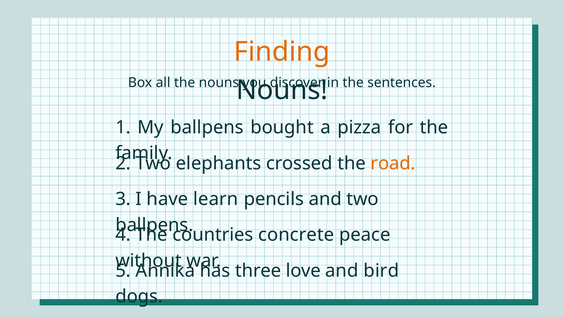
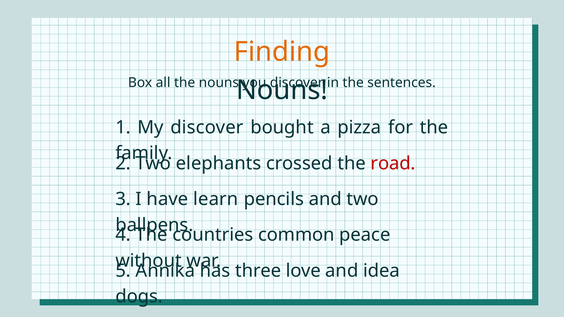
My ballpens: ballpens -> discover (207, 128)
road colour: orange -> red (393, 163)
concrete: concrete -> common (296, 235)
bird: bird -> idea (381, 271)
